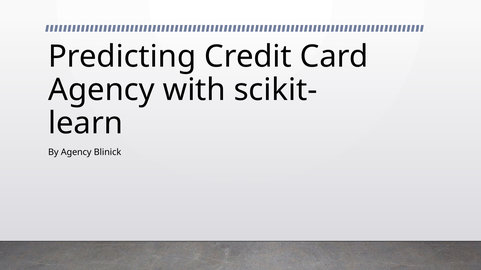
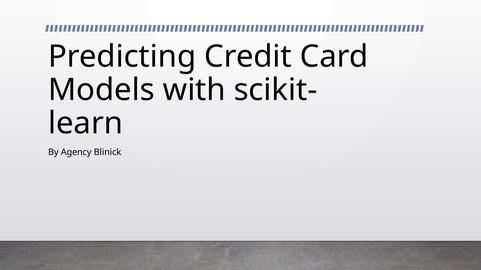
Agency: Agency -> Models (101, 90)
